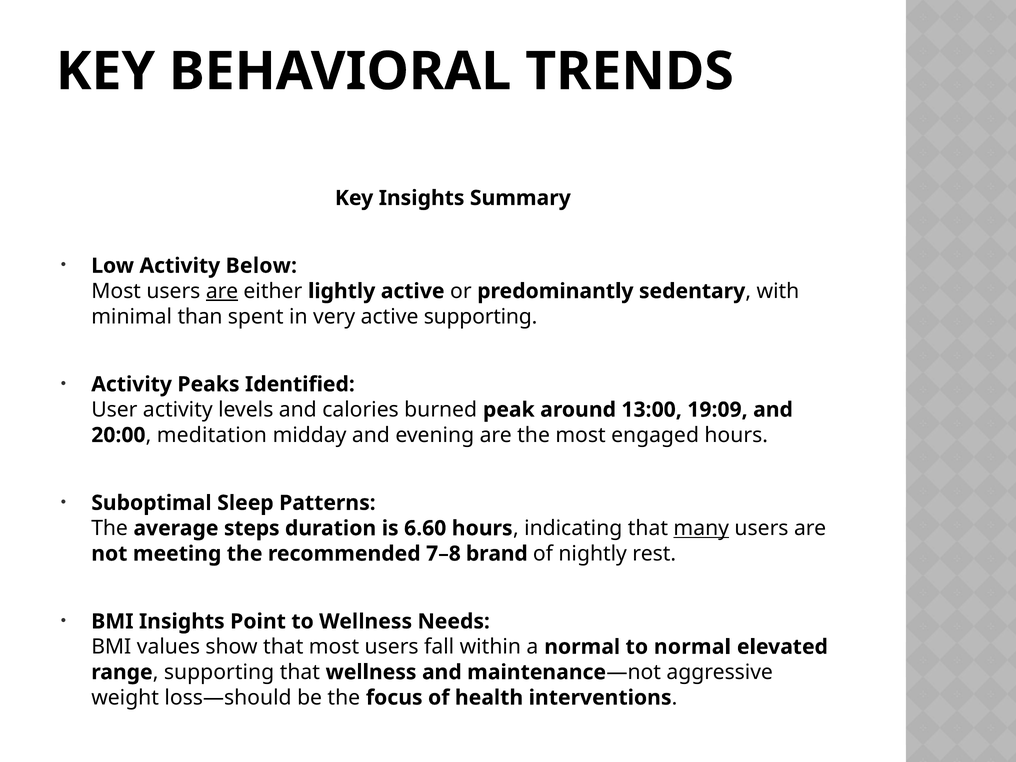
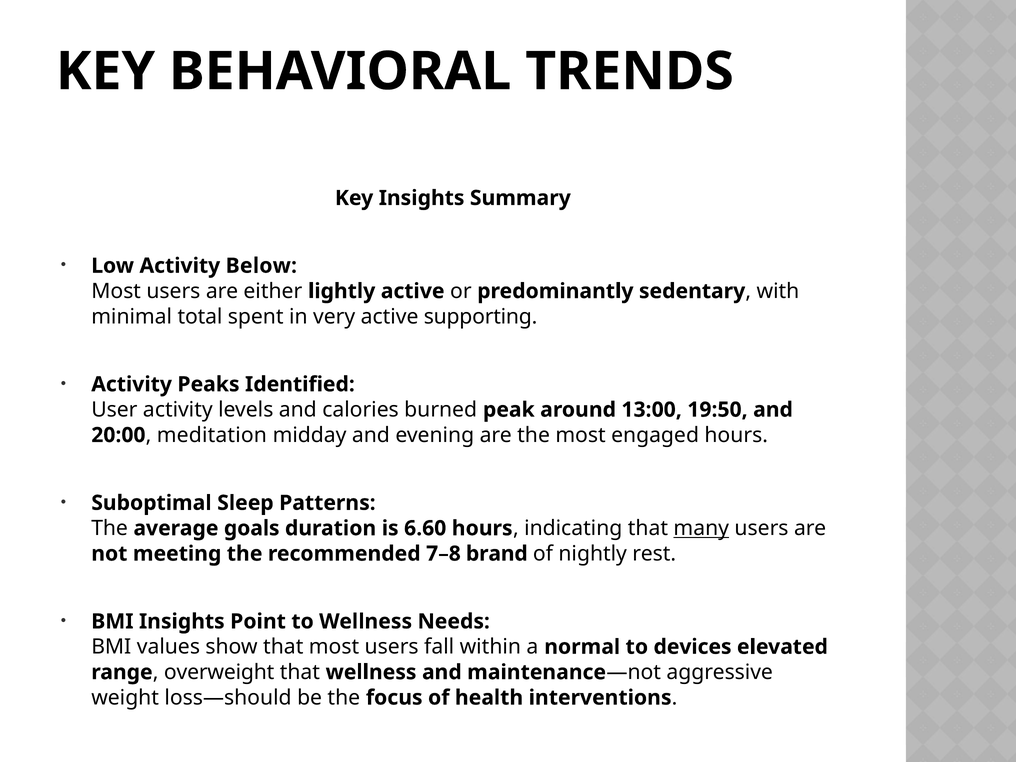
are underline: present -> none (222, 291)
than: than -> total (200, 317)
19:09: 19:09 -> 19:50 (717, 410)
steps: steps -> goals (252, 528)
to normal: normal -> devices (693, 647)
range supporting: supporting -> overweight (219, 672)
